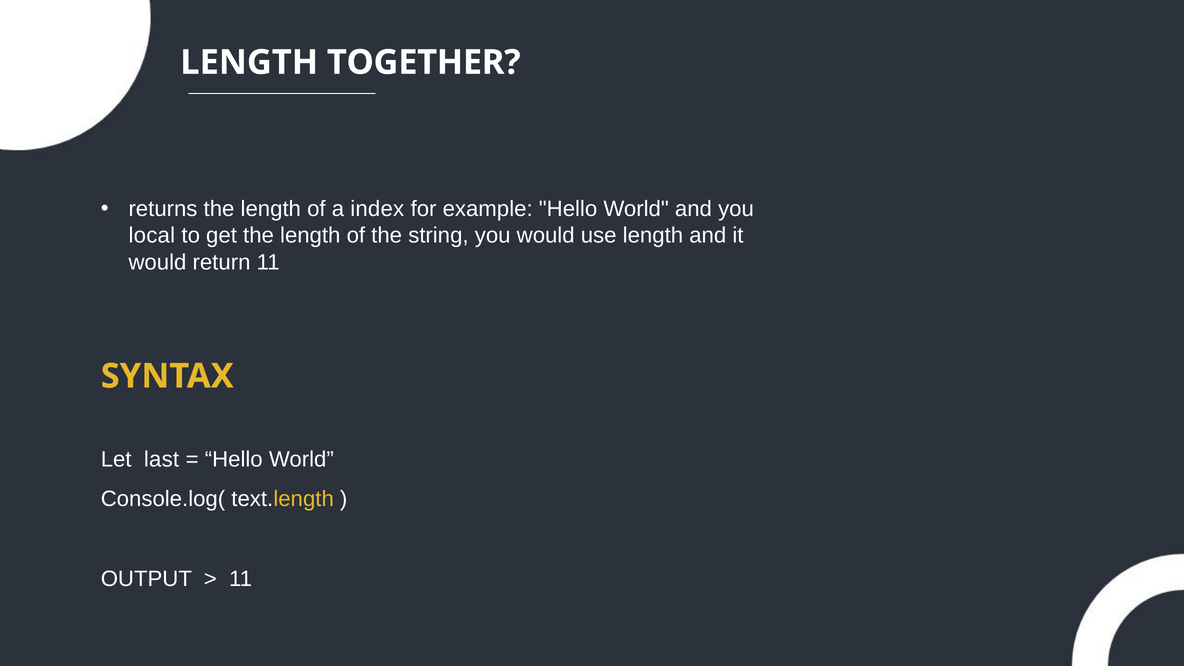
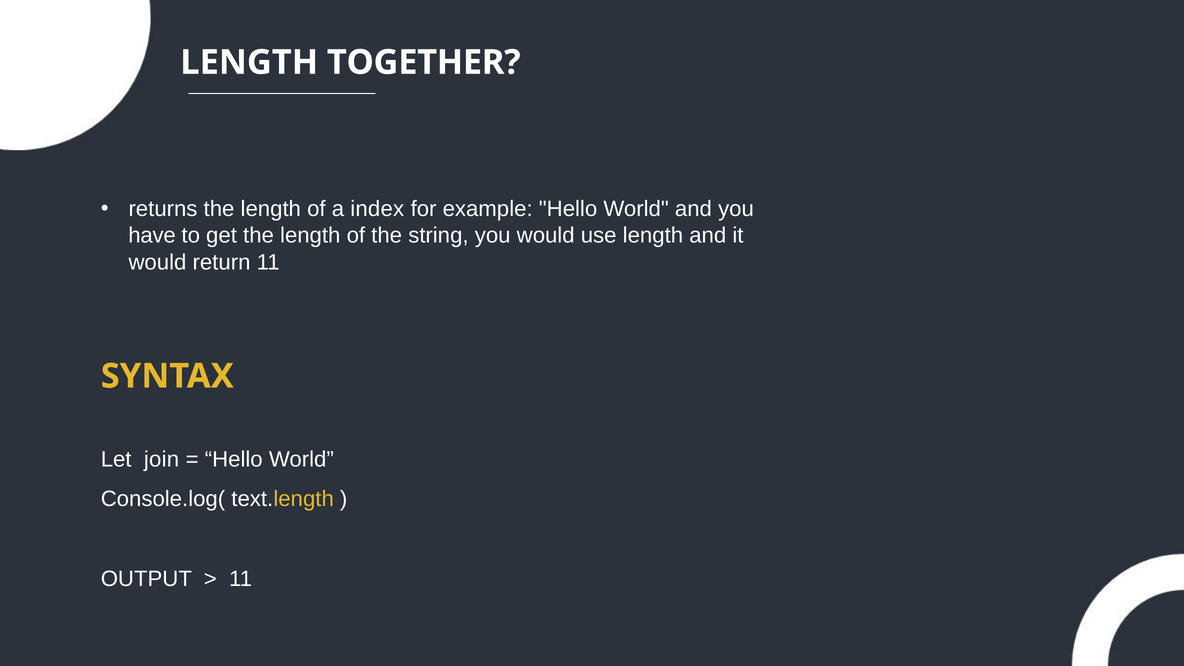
local: local -> have (152, 236)
last: last -> join (162, 459)
